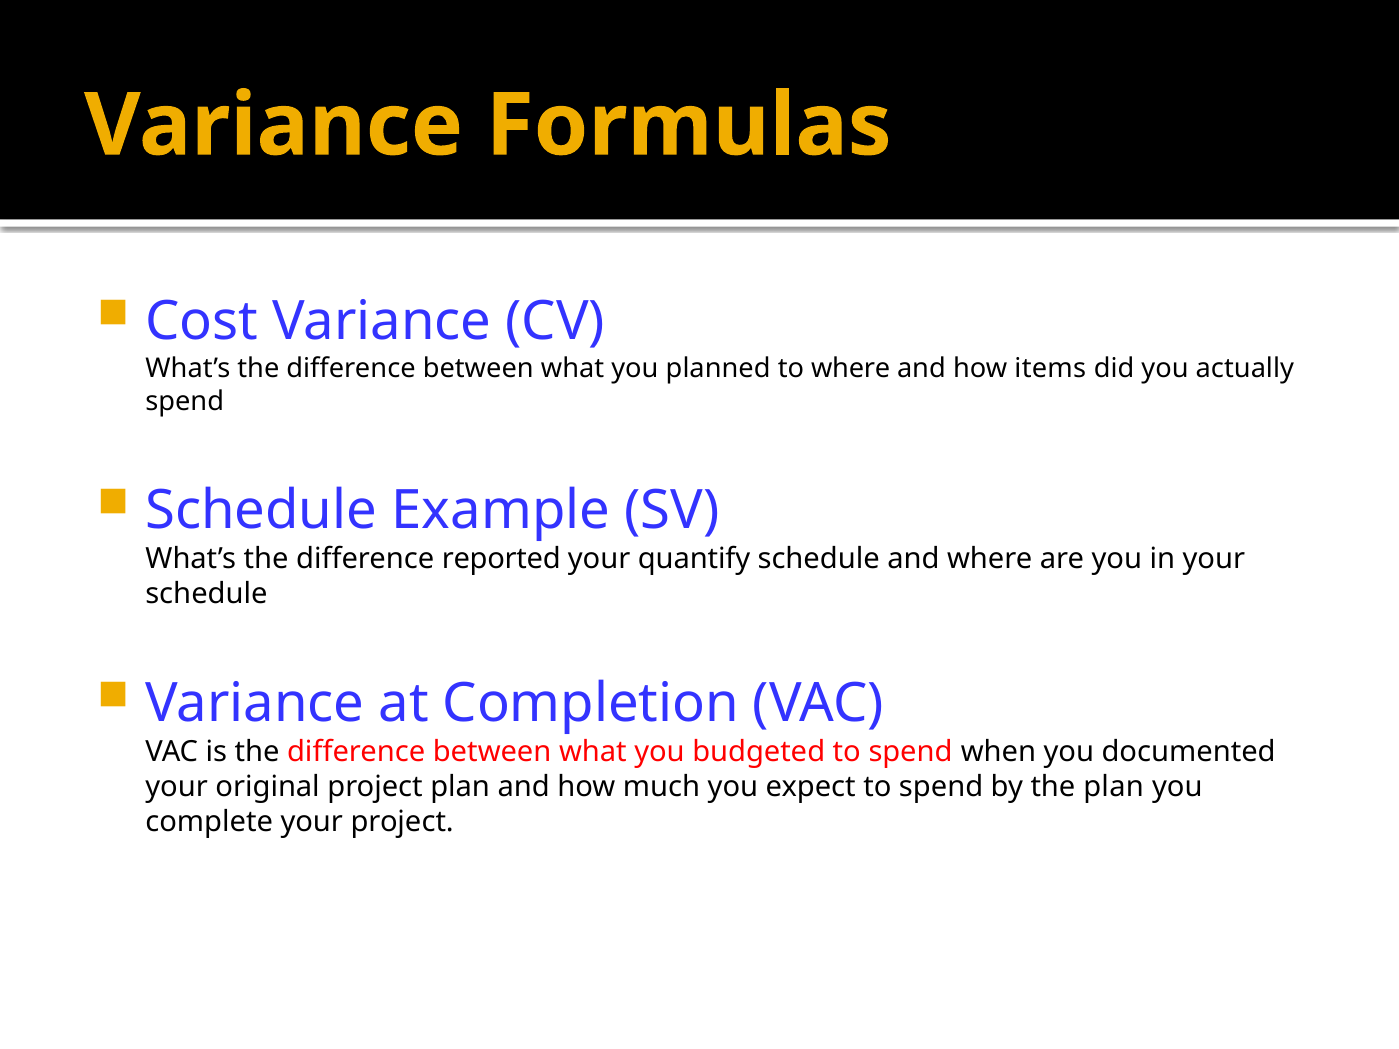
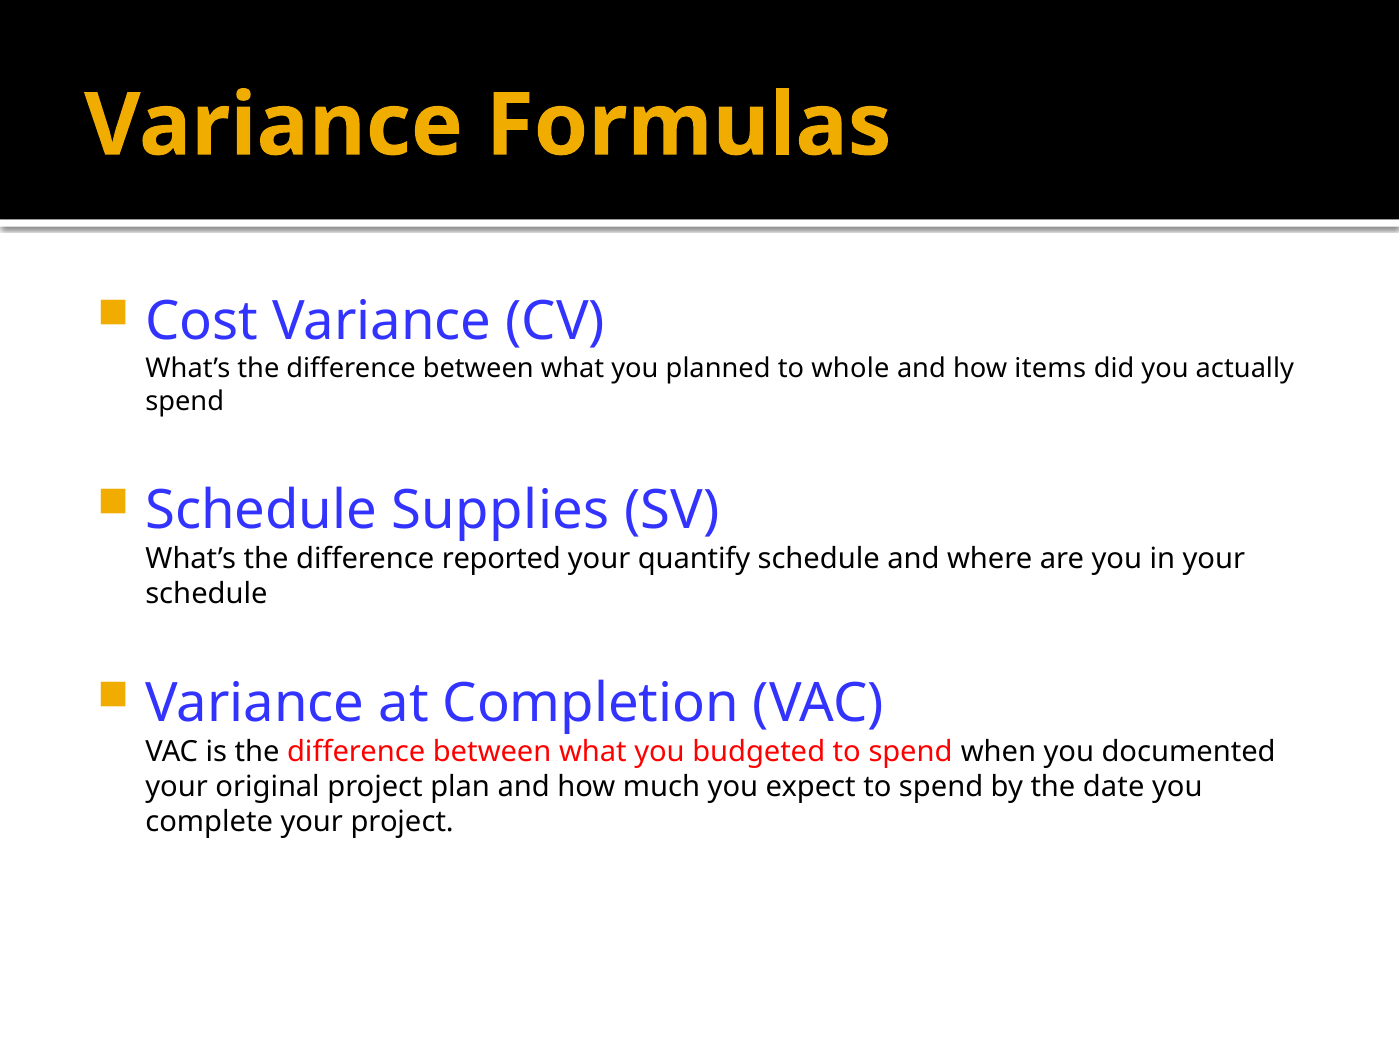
to where: where -> whole (850, 369)
Example: Example -> Supplies (501, 511)
the plan: plan -> date (1114, 787)
